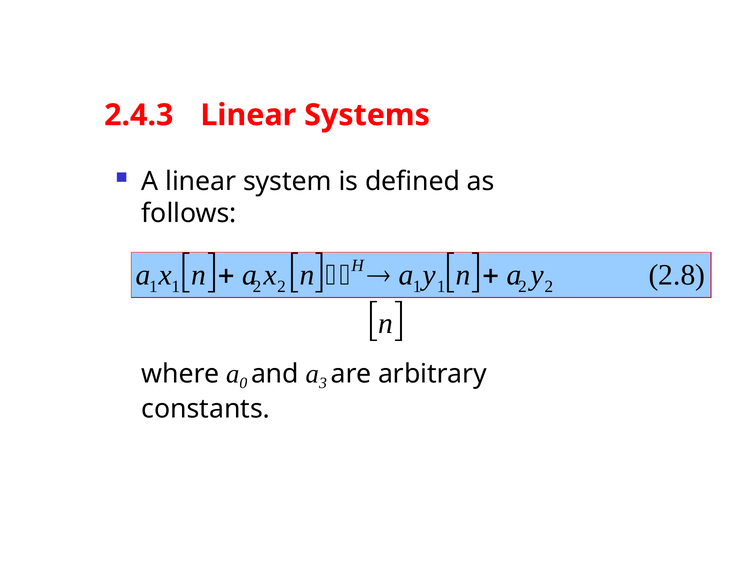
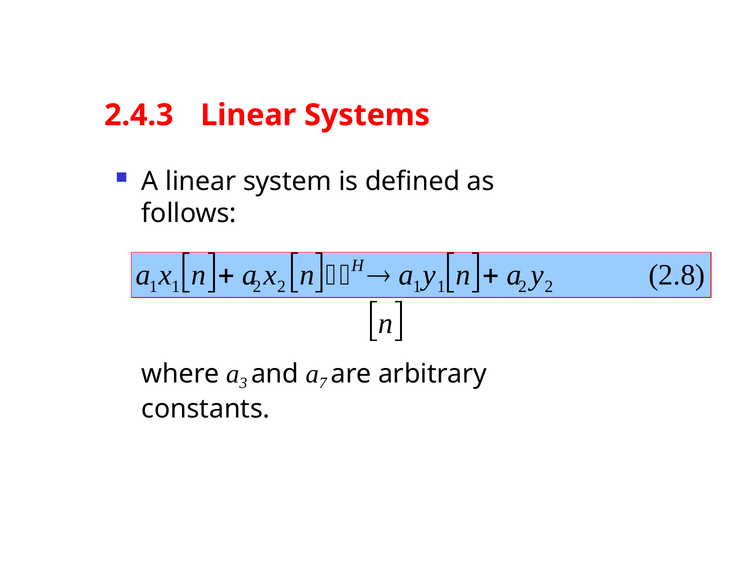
0: 0 -> 3 (243, 383)
3: 3 -> 7 (323, 383)
